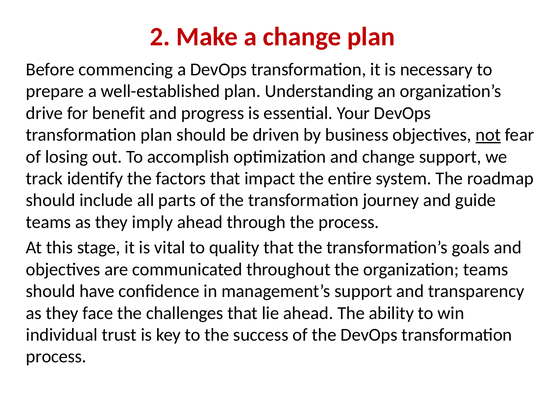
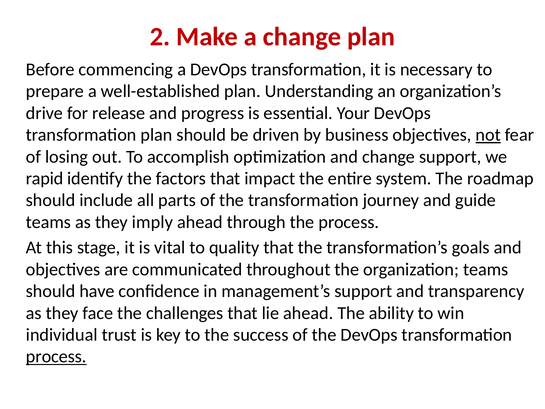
benefit: benefit -> release (119, 113)
track: track -> rapid (44, 178)
process underline: none -> present (56, 356)
